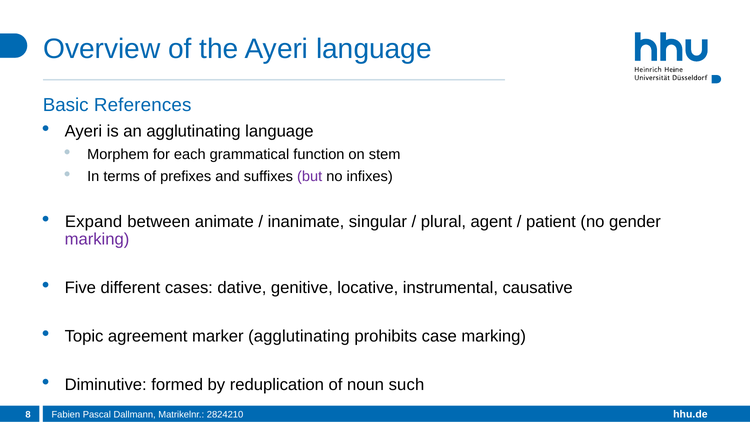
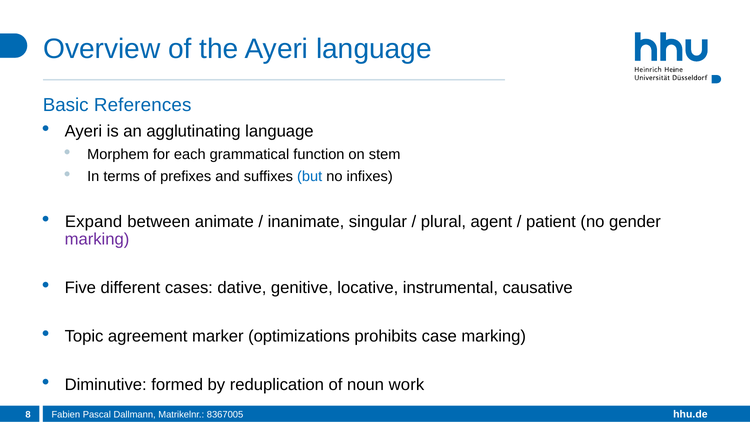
but colour: purple -> blue (310, 177)
marker agglutinating: agglutinating -> optimizations (299, 337)
noun such: such -> work (406, 385)
2824210: 2824210 -> 8367005 (225, 415)
